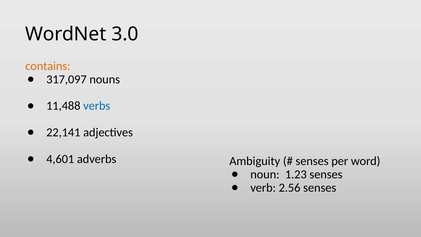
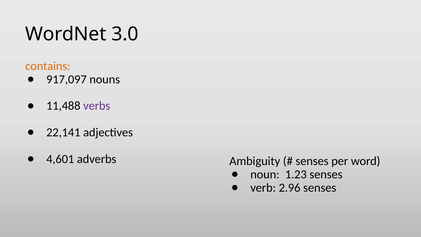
317,097: 317,097 -> 917,097 (66, 79)
verbs colour: blue -> purple (97, 106)
2.56: 2.56 -> 2.96 (290, 188)
